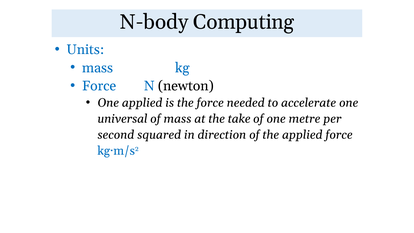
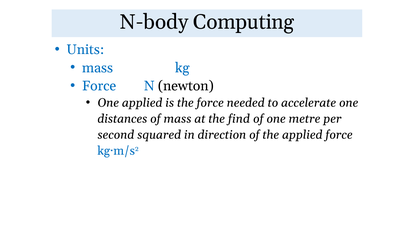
universal: universal -> distances (122, 119)
take: take -> find (239, 119)
